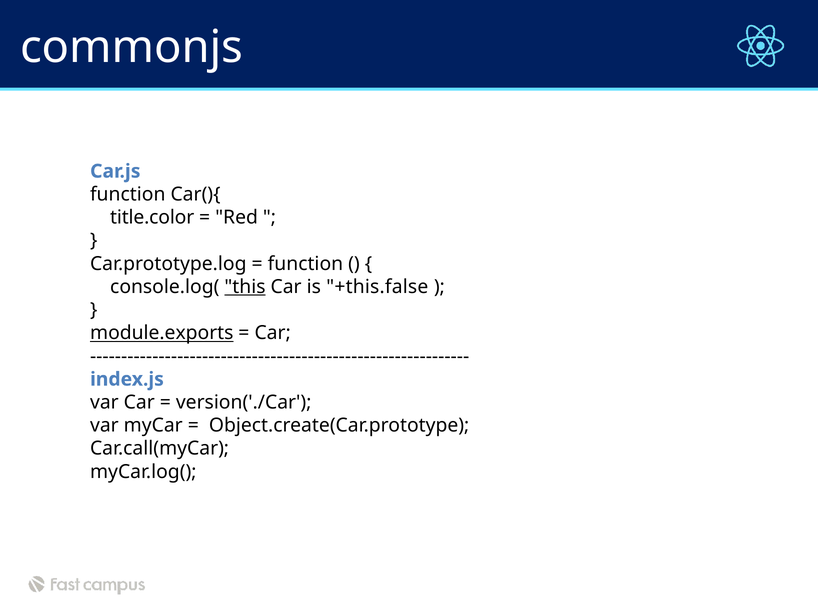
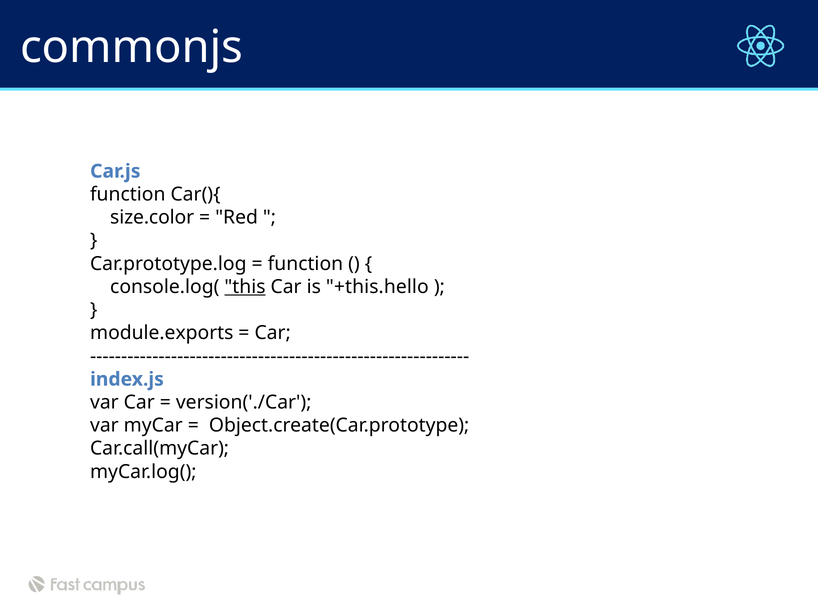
title.color: title.color -> size.color (152, 217)
+this.false: +this.false -> +this.hello (377, 287)
module.exports underline: present -> none (162, 333)
